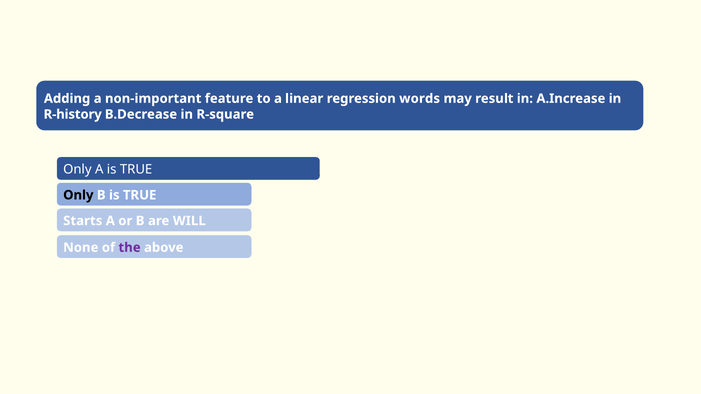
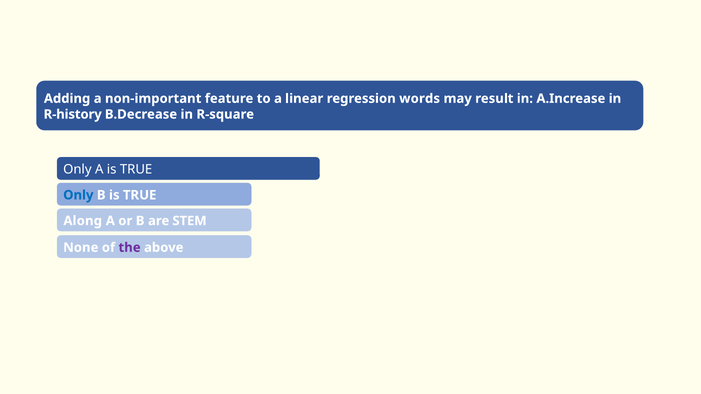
Only colour: black -> blue (78, 195)
Starts: Starts -> Along (83, 221)
WILL: WILL -> STEM (189, 221)
